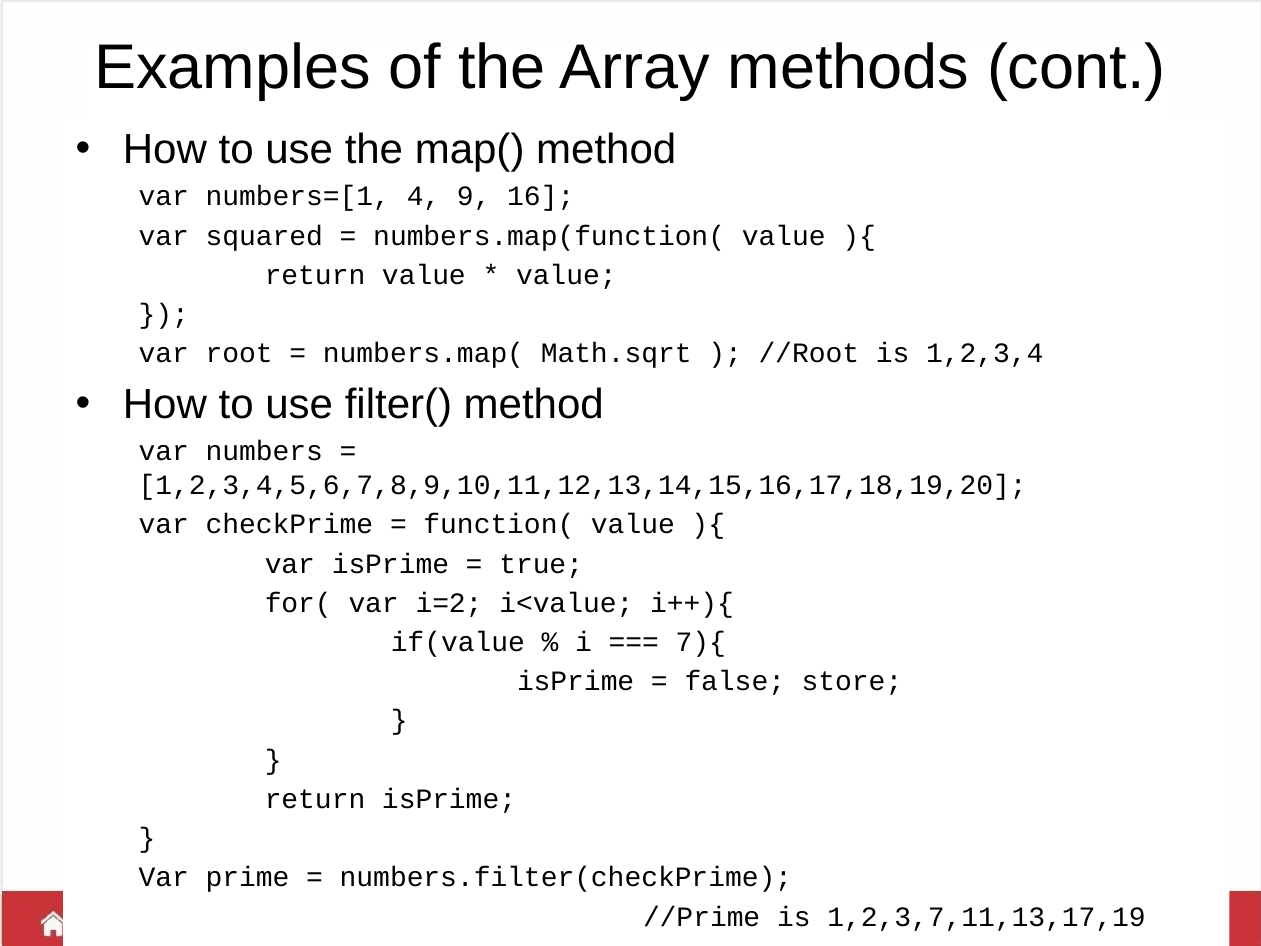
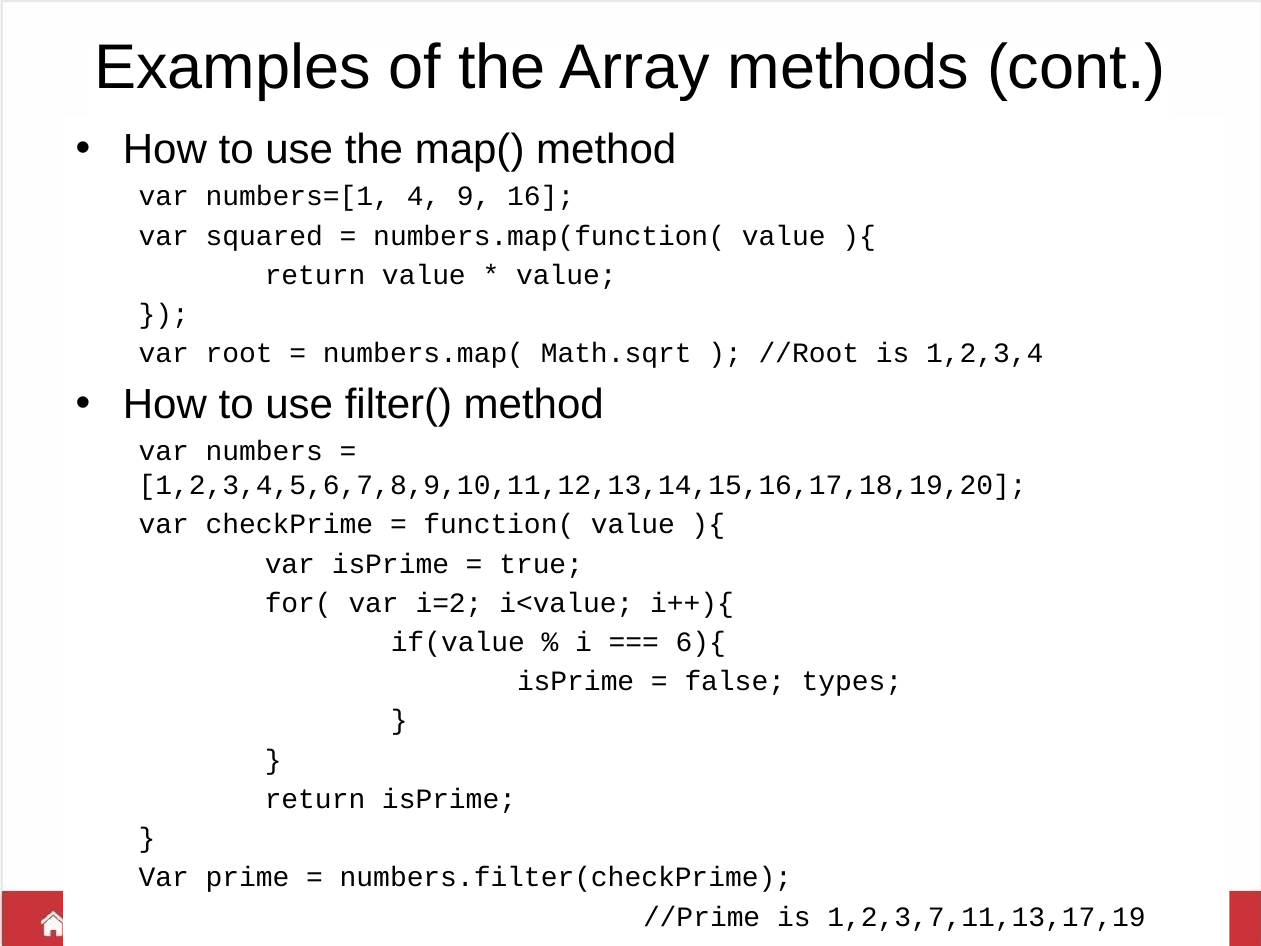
7){: 7){ -> 6){ (701, 642)
store: store -> types (852, 681)
